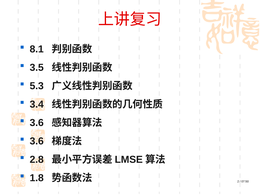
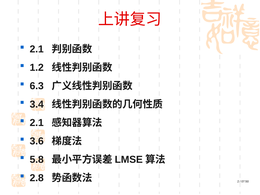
8.1: 8.1 -> 2.1 (37, 49)
3.5: 3.5 -> 1.2 (37, 68)
5.3: 5.3 -> 6.3 (37, 86)
3.6: 3.6 -> 2.1 (37, 123)
2.8: 2.8 -> 5.8 (37, 160)
1.8: 1.8 -> 2.8 (37, 178)
